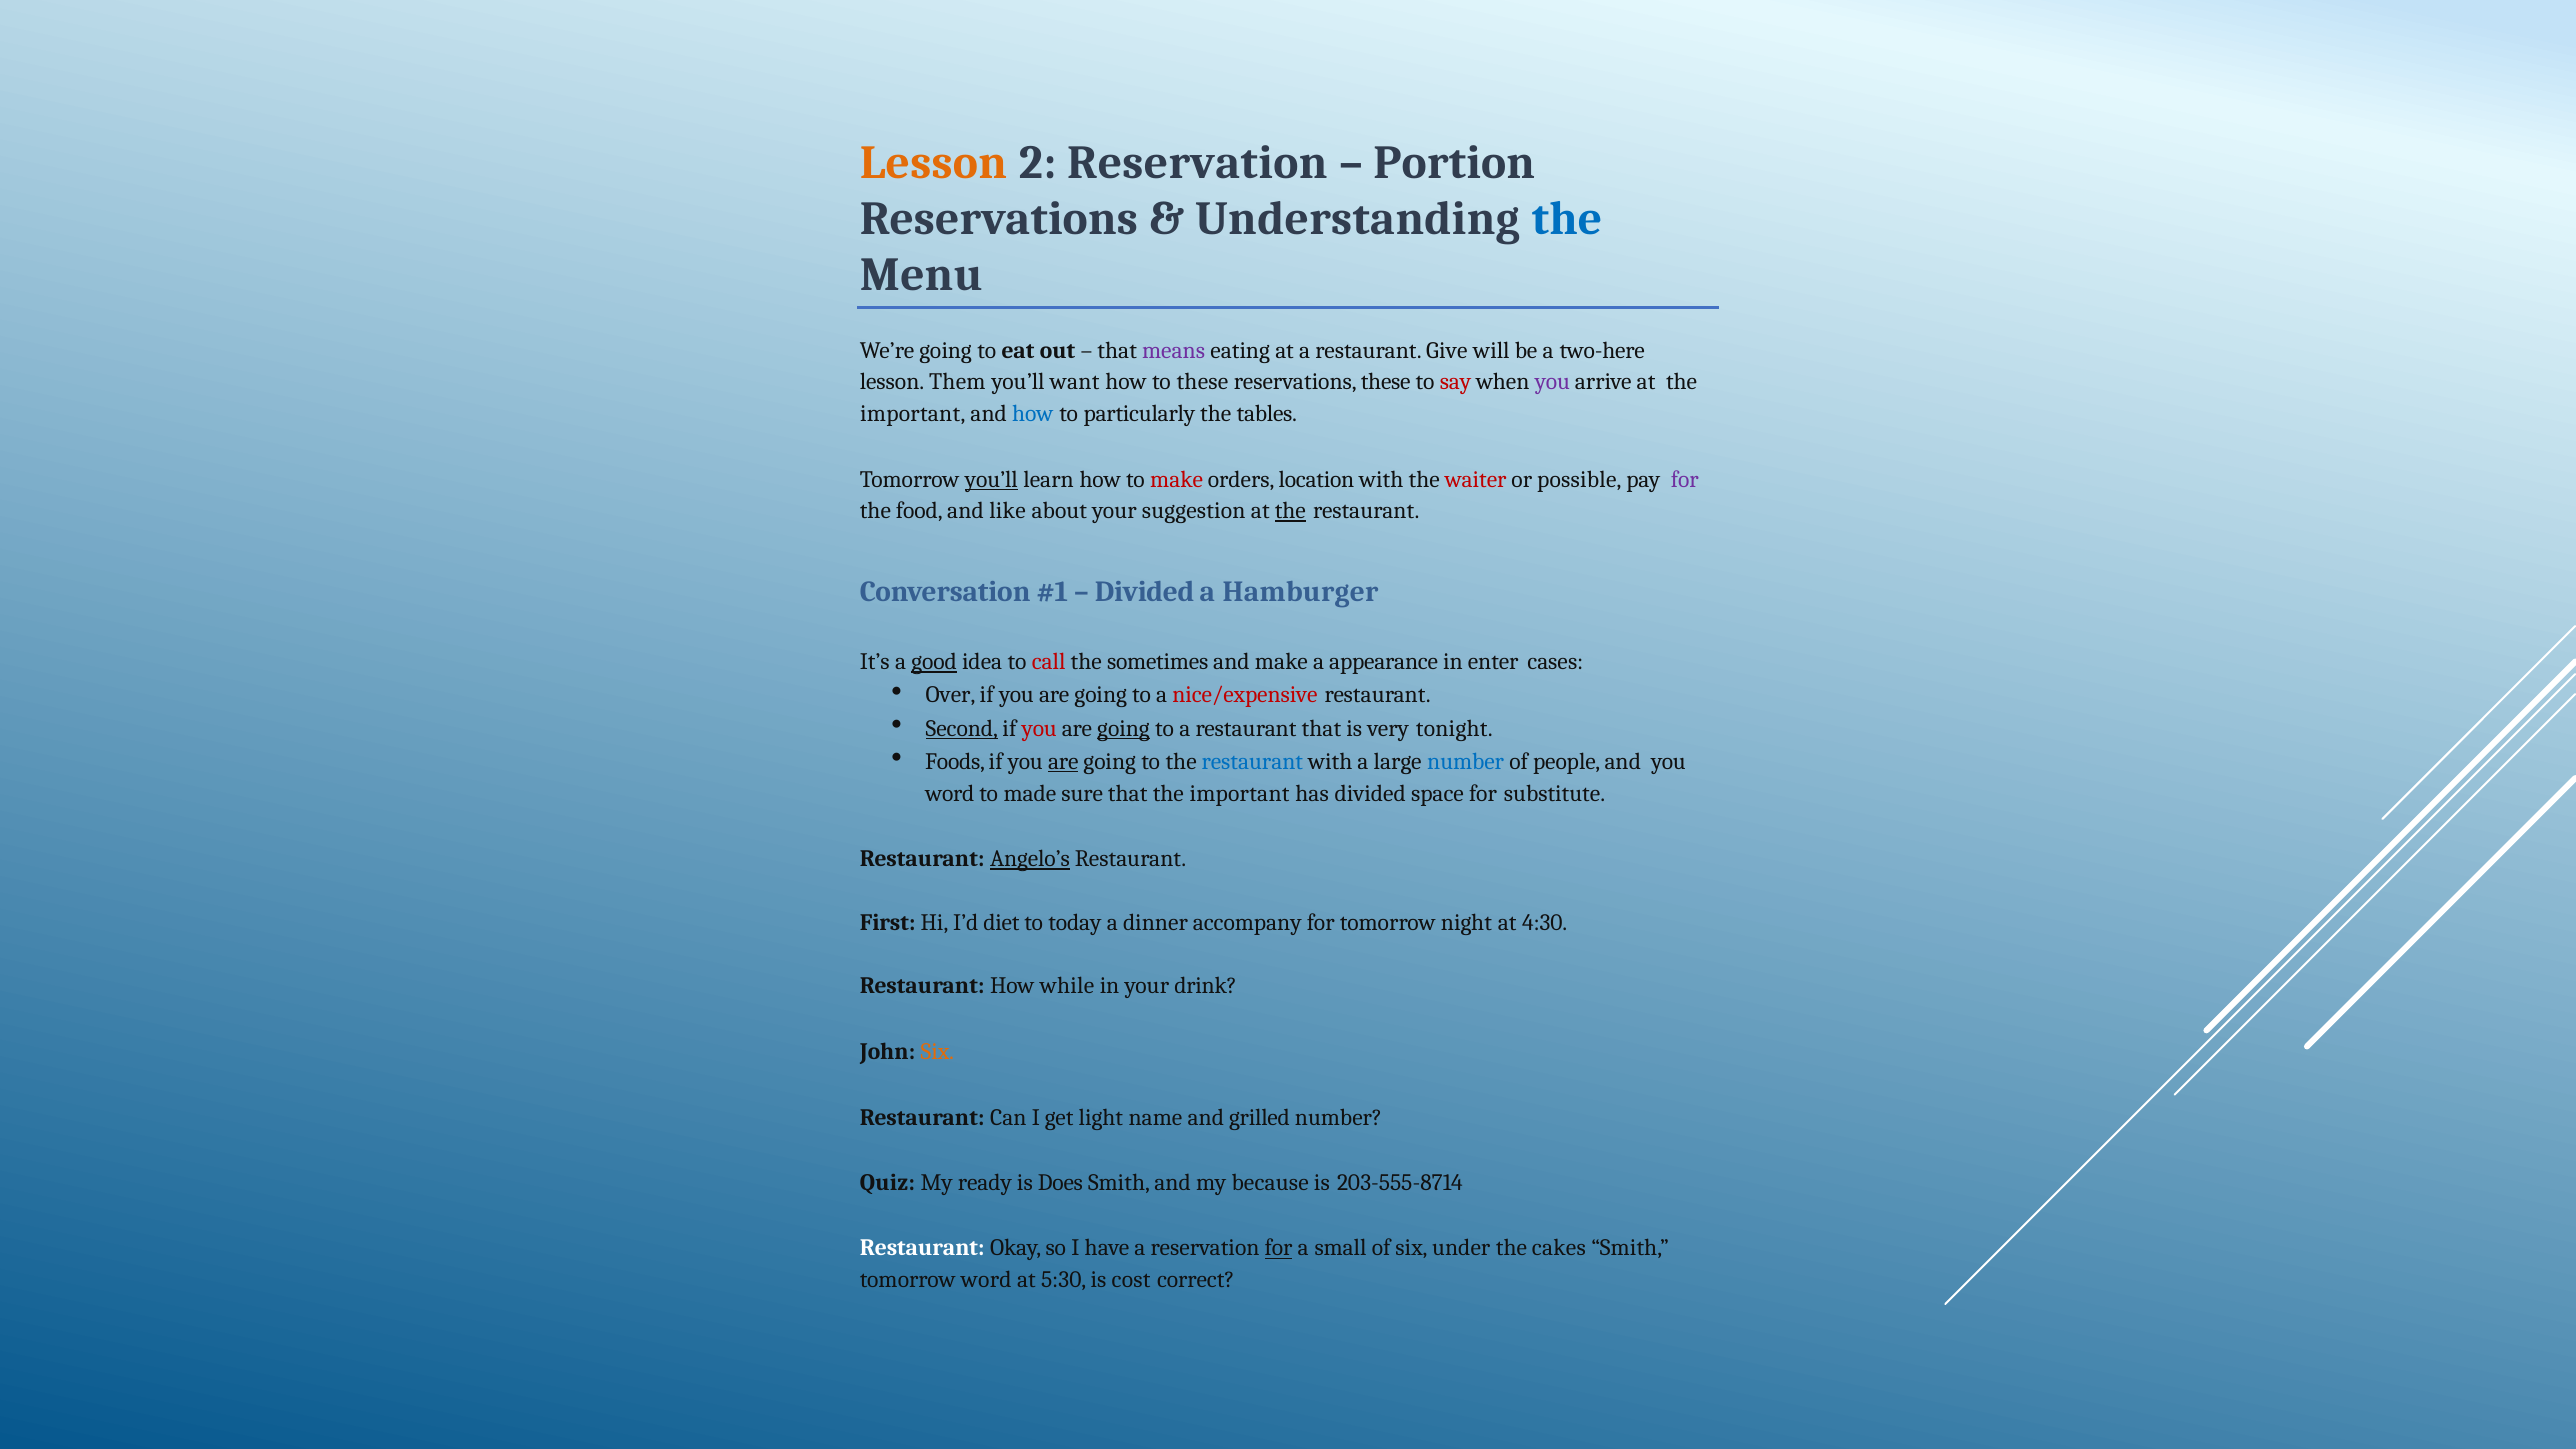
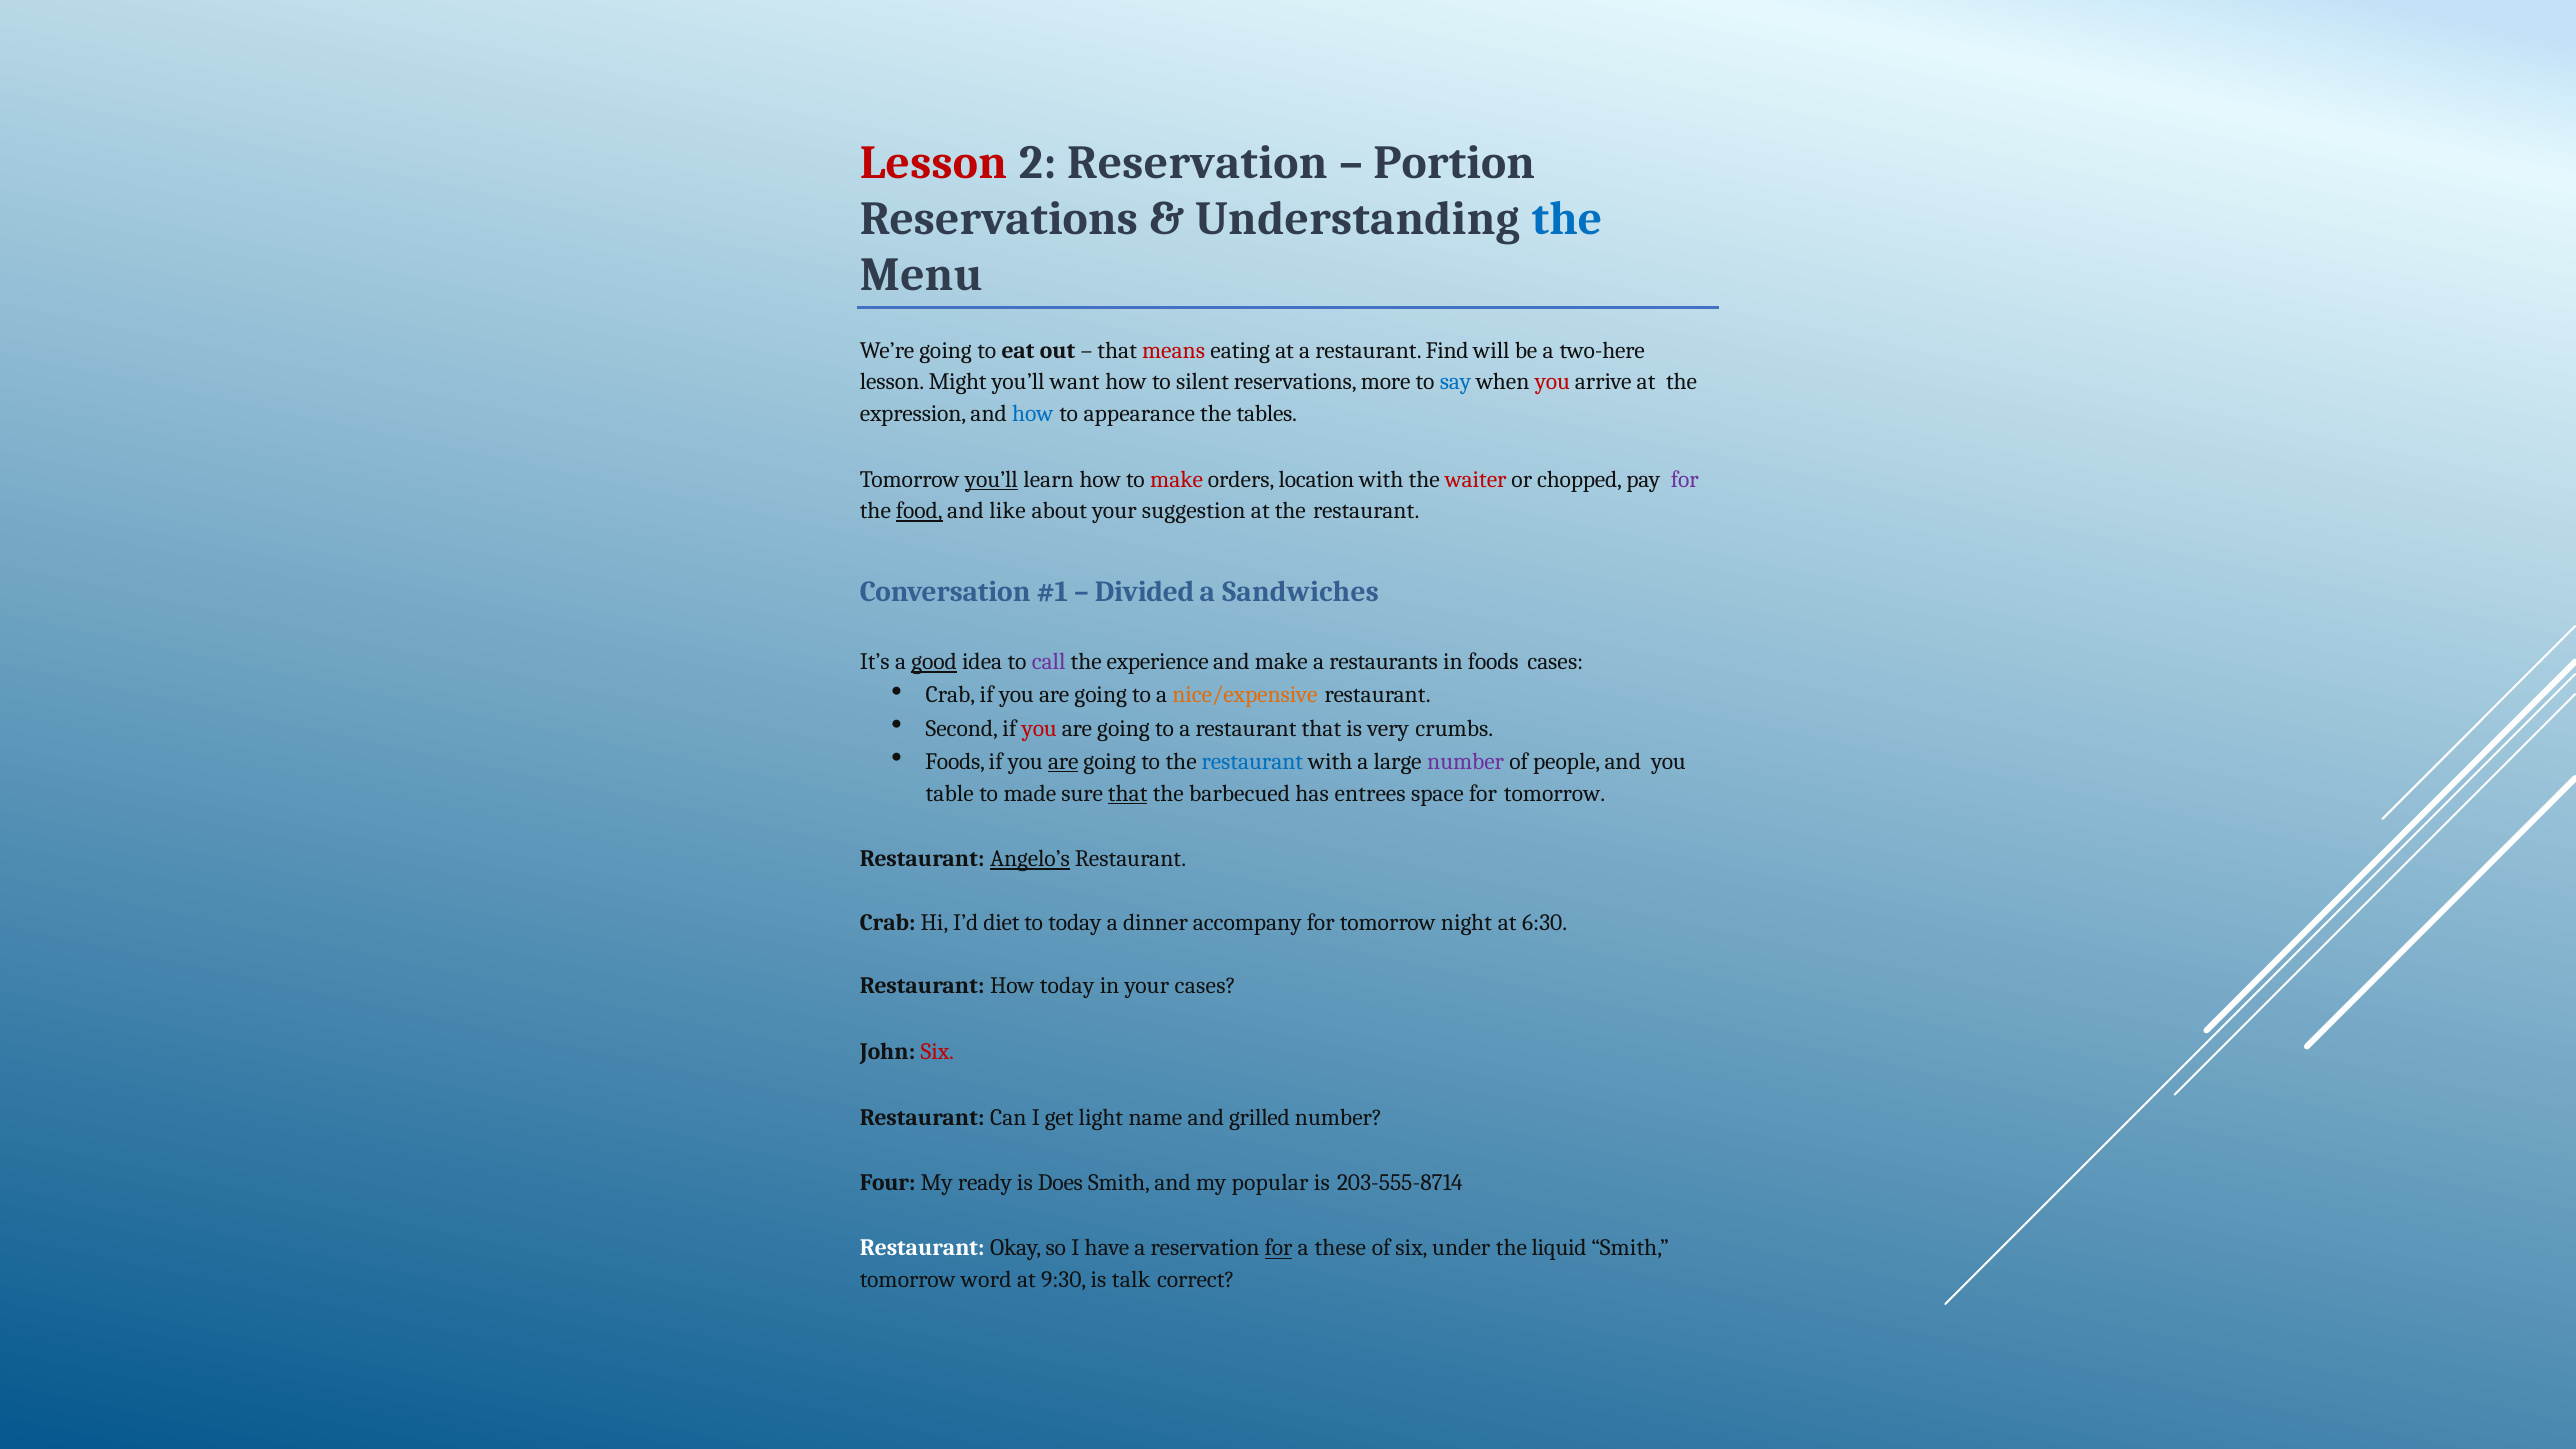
Lesson colour: orange -> red (933, 163)
means colour: purple -> red (1174, 350)
Give: Give -> Find (1447, 350)
Them: Them -> Might (958, 382)
to these: these -> silent (1203, 382)
reservations these: these -> more (1386, 382)
say colour: red -> blue (1456, 382)
you colour: purple -> red (1552, 382)
important: important -> expression (913, 414)
particularly: particularly -> appearance (1139, 414)
possible: possible -> chopped (1580, 479)
food underline: none -> present (919, 511)
the underline: present -> none (1290, 511)
Hamburger: Hamburger -> Sandwiches (1301, 592)
call colour: red -> purple (1049, 662)
sometimes: sometimes -> experience (1158, 662)
appearance: appearance -> restaurants (1384, 662)
in enter: enter -> foods (1493, 662)
Over: Over -> Crab (950, 695)
nice/expensive colour: red -> orange (1245, 695)
Second underline: present -> none (962, 728)
going underline: present -> none (1124, 728)
tonight: tonight -> crumbs (1454, 728)
number colour: blue -> purple (1466, 761)
word: word -> table (950, 793)
that underline: none -> present (1128, 793)
important: important -> barbecued (1240, 793)
has divided: divided -> entrees (1370, 793)
space for substitute: substitute -> tomorrow (1555, 793)
First: First -> Crab (888, 922)
4:30: 4:30 -> 6:30 (1545, 922)
How while: while -> today (1067, 986)
your drink: drink -> cases (1205, 986)
Six colour: orange -> red (937, 1052)
Quiz: Quiz -> Four (888, 1183)
because: because -> popular (1270, 1183)
small: small -> these (1340, 1248)
cakes: cakes -> liquid (1559, 1248)
5:30: 5:30 -> 9:30 (1064, 1280)
cost: cost -> talk (1131, 1280)
